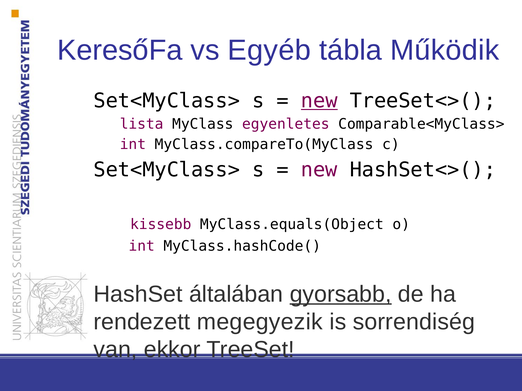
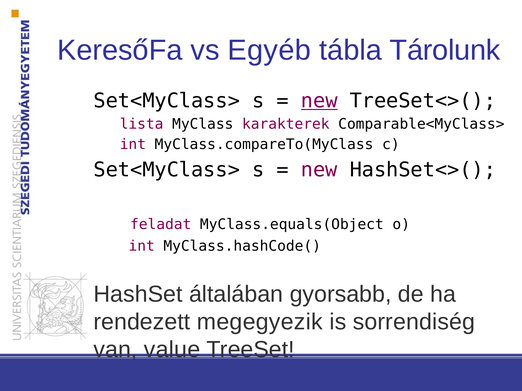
Működik: Működik -> Tárolunk (445, 50)
egyenletes: egyenletes -> karakterek (286, 124)
kissebb: kissebb -> feladat (161, 225)
gyorsabb underline: present -> none (341, 294)
ekkor: ekkor -> value (172, 350)
